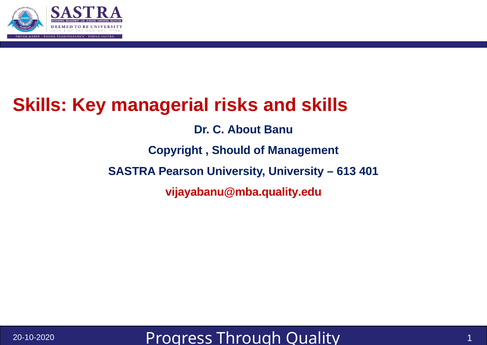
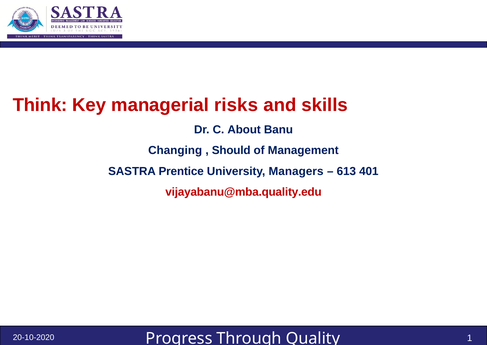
Skills: Skills -> Think (40, 105)
Copyright: Copyright -> Changing (175, 150)
Pearson: Pearson -> Prentice (181, 171)
University University: University -> Managers (296, 171)
